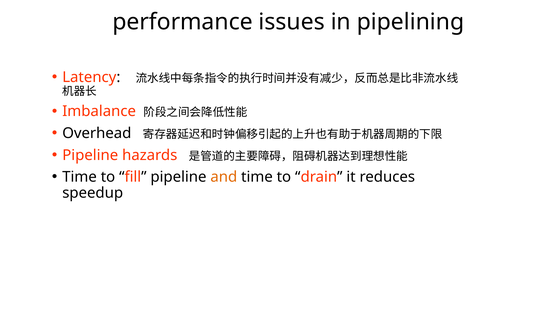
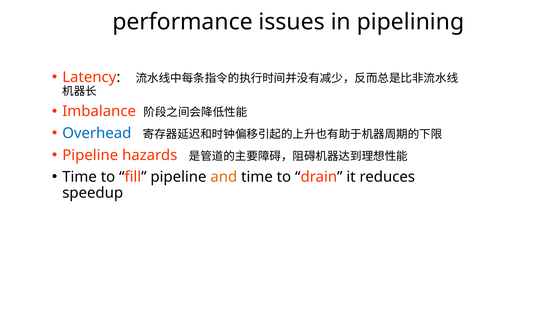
Overhead colour: black -> blue (97, 133)
